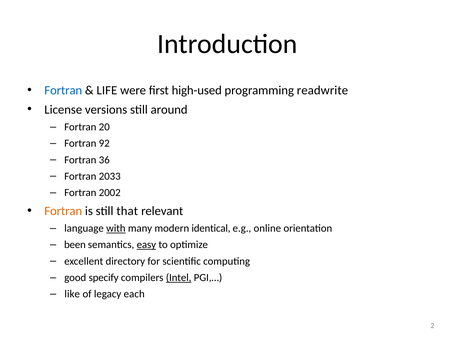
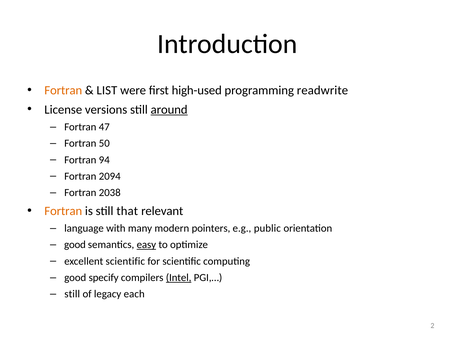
Fortran colour: blue -> orange (63, 90)
LIFE: LIFE -> LIST (107, 90)
around underline: none -> present (169, 110)
20: 20 -> 47 (104, 127)
92: 92 -> 50 (104, 143)
36: 36 -> 94 (104, 160)
2033: 2033 -> 2094 (110, 176)
2002: 2002 -> 2038 (110, 193)
with underline: present -> none (116, 228)
identical: identical -> pointers (211, 228)
online: online -> public (267, 228)
been: been -> good (75, 245)
excellent directory: directory -> scientific (125, 261)
like: like -> still (72, 294)
